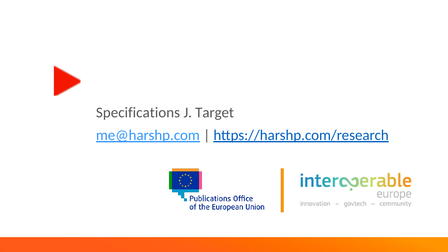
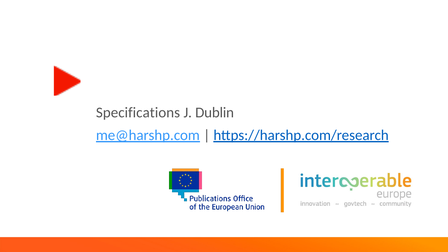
Target: Target -> Dublin (215, 113)
